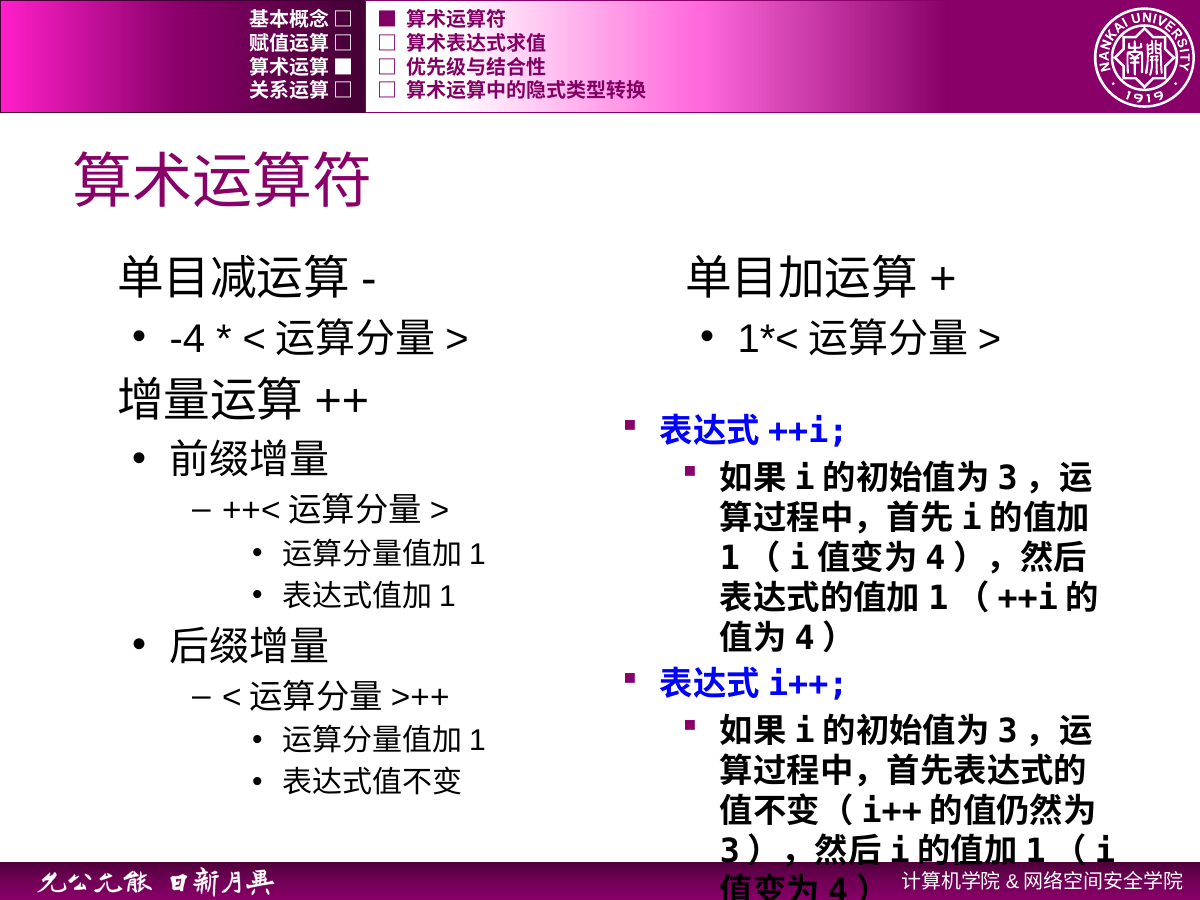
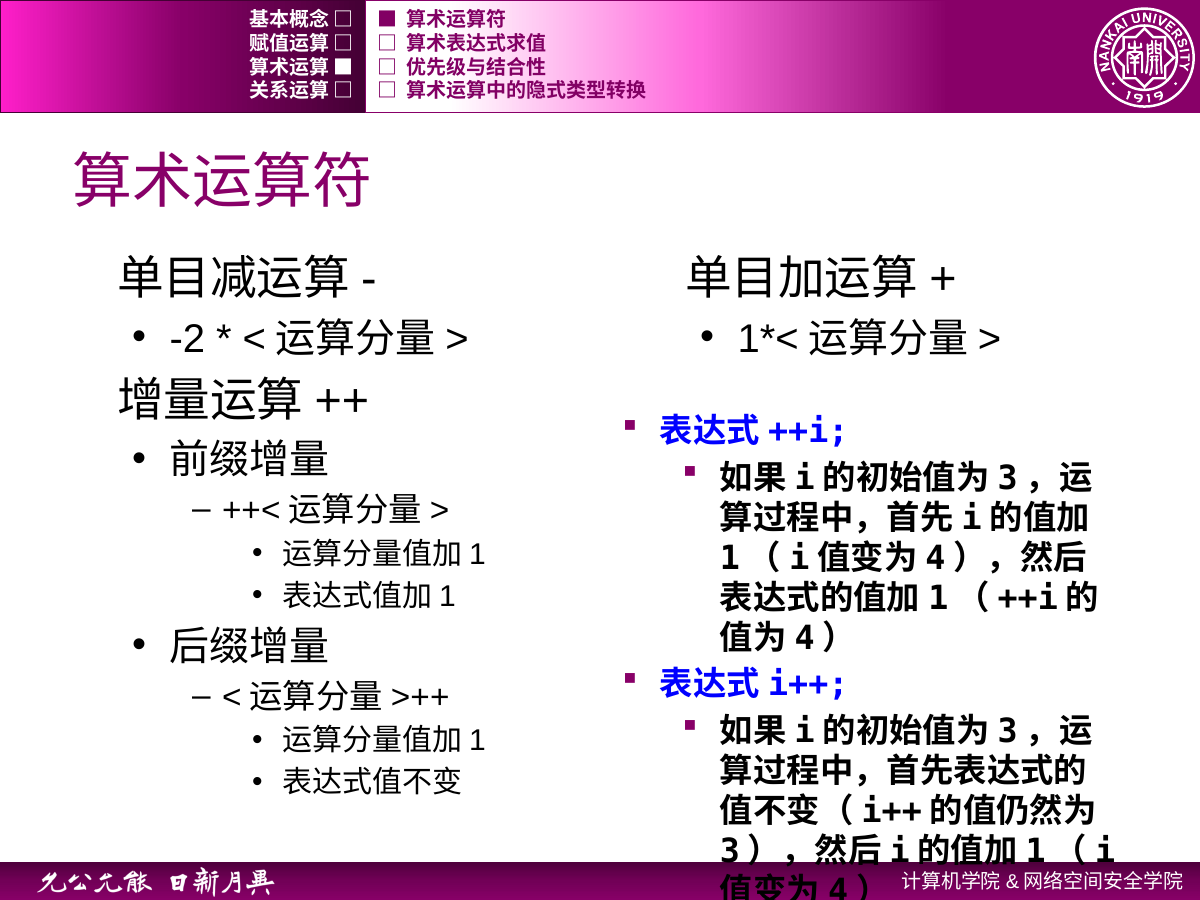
-4: -4 -> -2 (187, 339)
